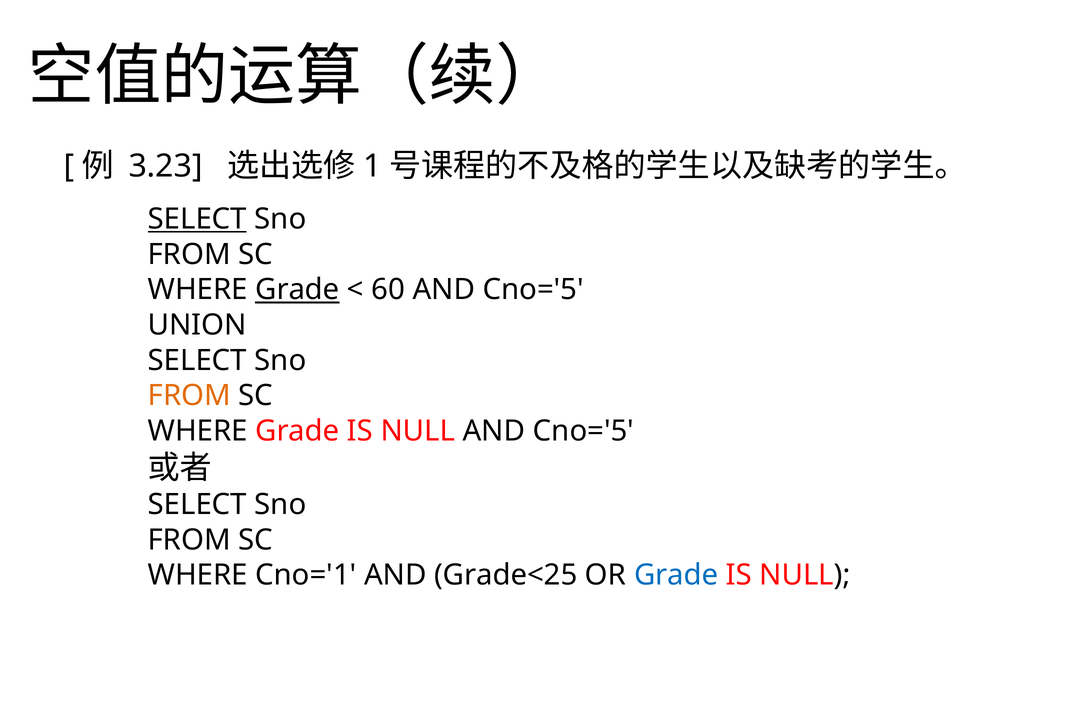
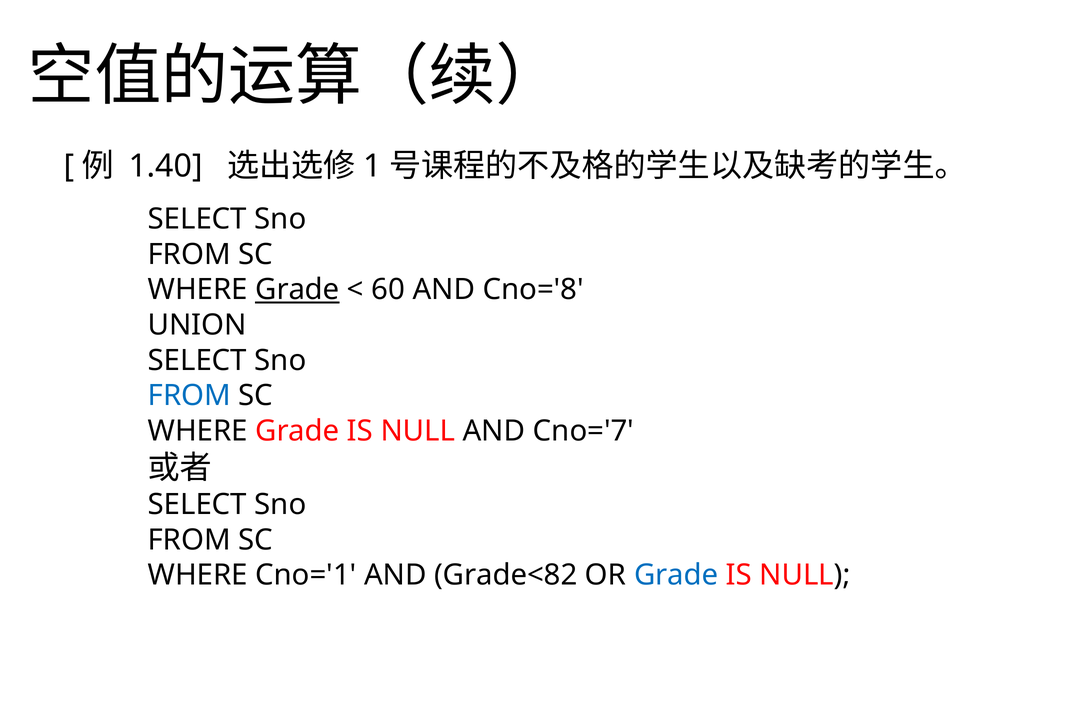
3.23: 3.23 -> 1.40 (166, 166)
SELECT underline: present -> none (197, 219)
60 AND Cno='5: Cno='5 -> Cno='8 (533, 290)
FROM colour: orange -> blue (189, 396)
NULL AND Cno='5: Cno='5 -> Cno='7 (583, 431)
Grade<25: Grade<25 -> Grade<82 (506, 575)
